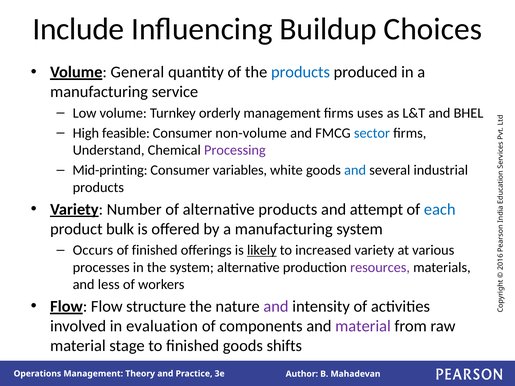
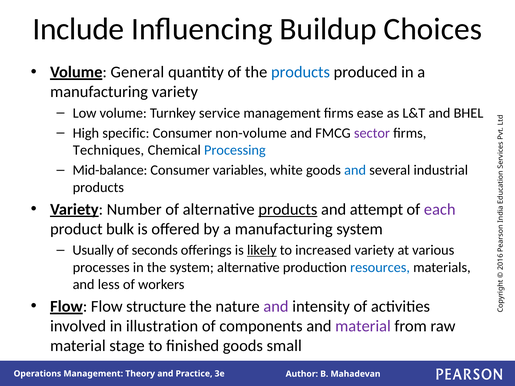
manufacturing service: service -> variety (175, 92)
orderly: orderly -> service (220, 113)
uses: uses -> ease (370, 113)
feasible: feasible -> specific (126, 133)
sector colour: blue -> purple (372, 133)
Understand: Understand -> Techniques (108, 150)
Processing colour: purple -> blue (235, 150)
Mid-printing: Mid-printing -> Mid-balance (110, 170)
products underline: none -> present (288, 209)
each colour: blue -> purple (440, 209)
Occurs: Occurs -> Usually (93, 250)
of finished: finished -> seconds (155, 250)
resources colour: purple -> blue (380, 267)
evaluation: evaluation -> illustration (162, 326)
shifts: shifts -> small (284, 346)
